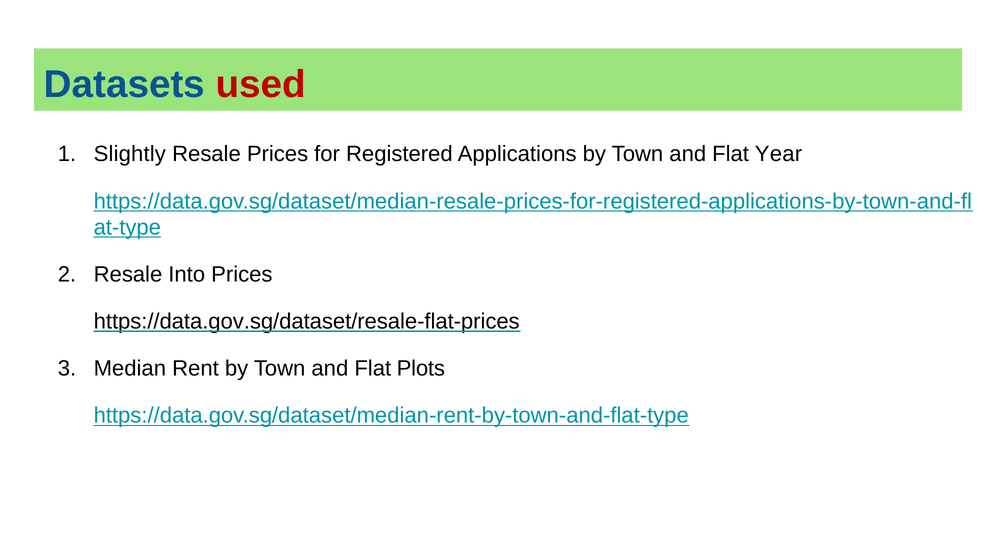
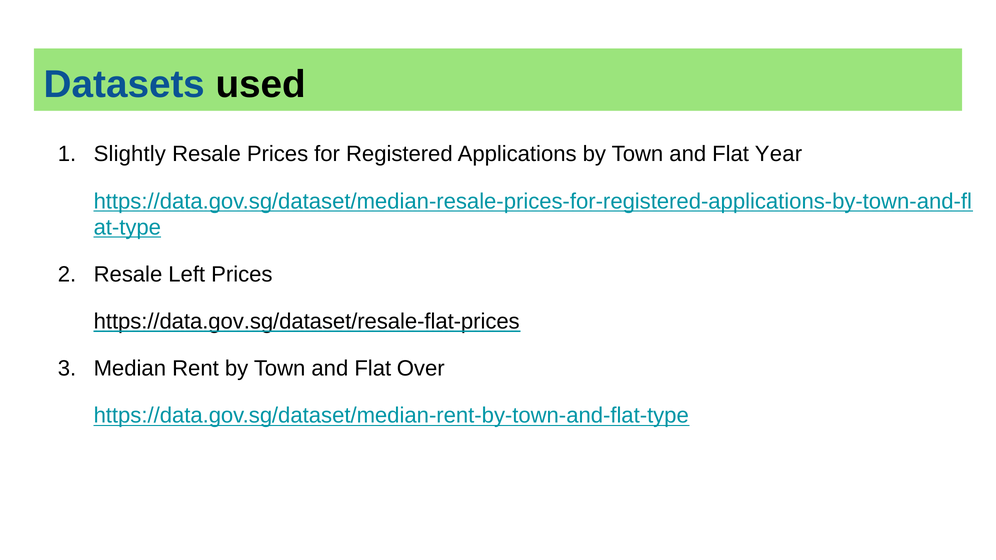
used colour: red -> black (261, 84)
Into: Into -> Left (187, 275)
Plots: Plots -> Over (421, 369)
